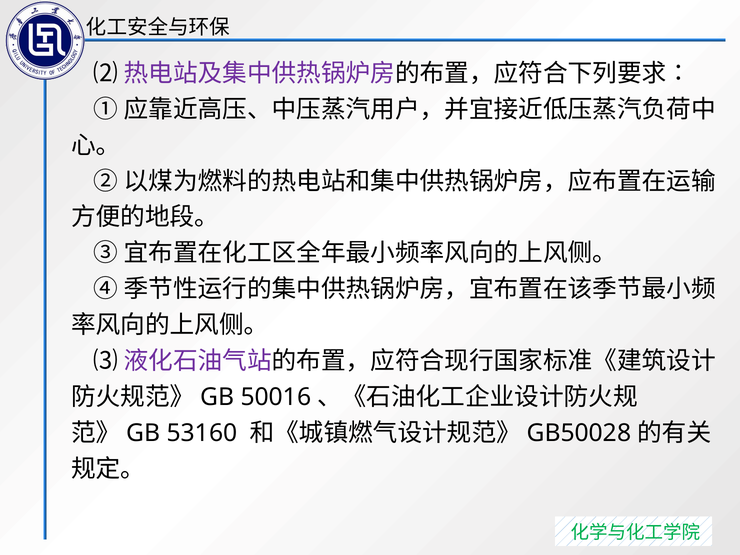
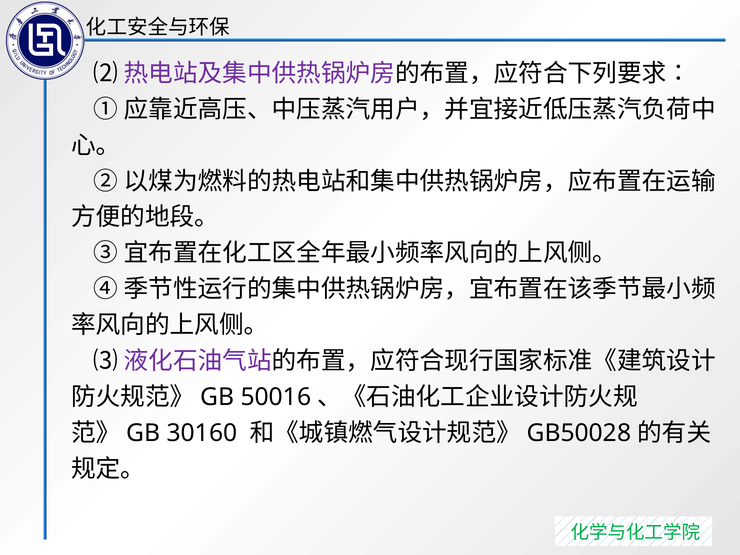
53160: 53160 -> 30160 (202, 433)
